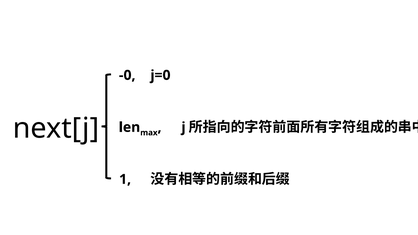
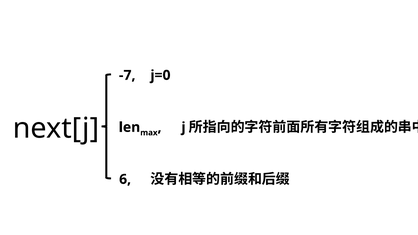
-0: -0 -> -7 (127, 75)
1: 1 -> 6 (125, 179)
